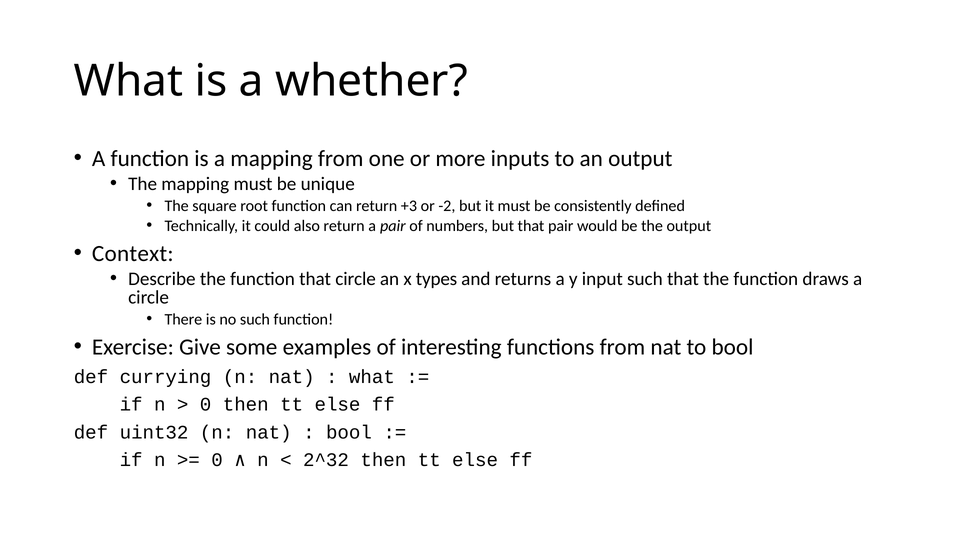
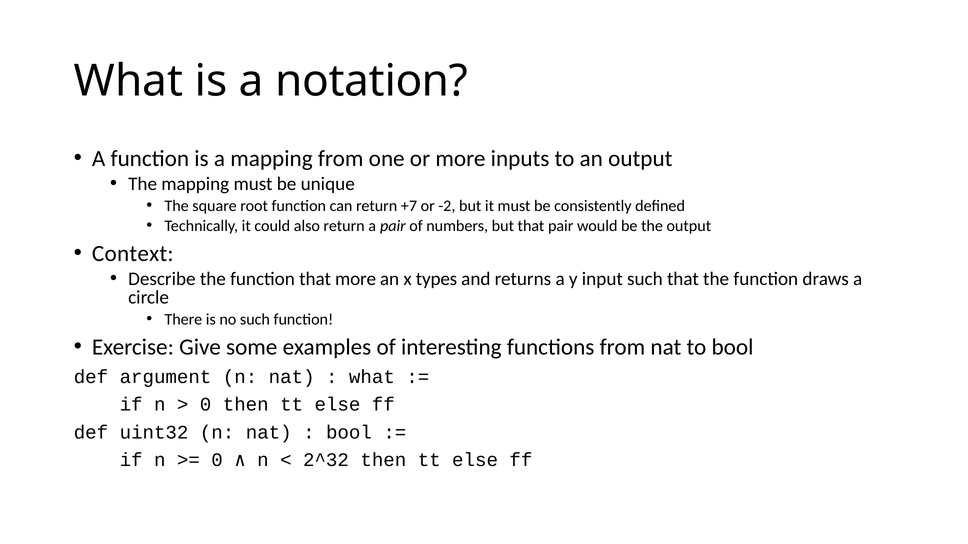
whether: whether -> notation (372, 81)
+3: +3 -> +7 (409, 206)
that circle: circle -> more (356, 279)
currying: currying -> argument (166, 377)
